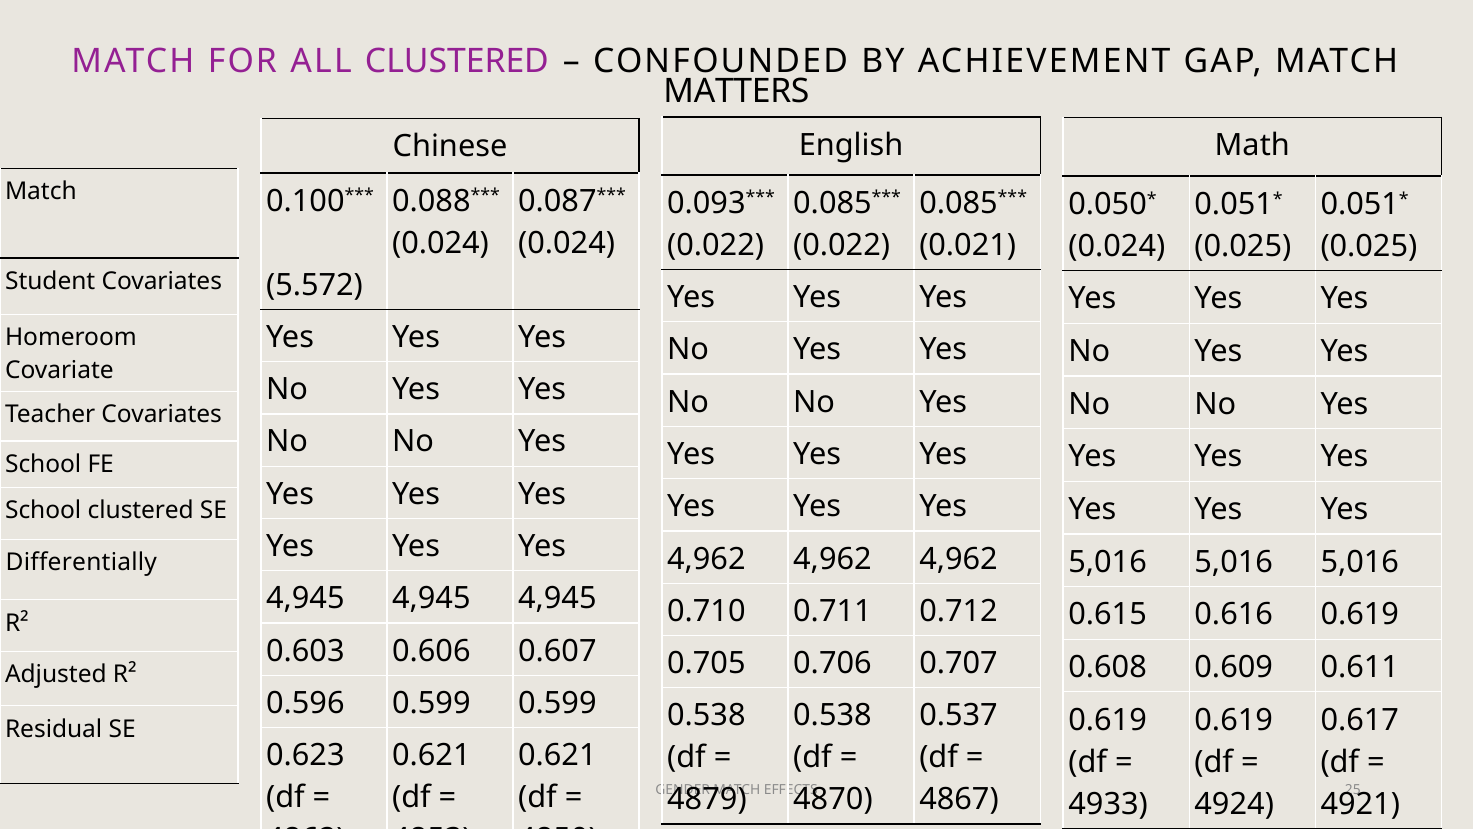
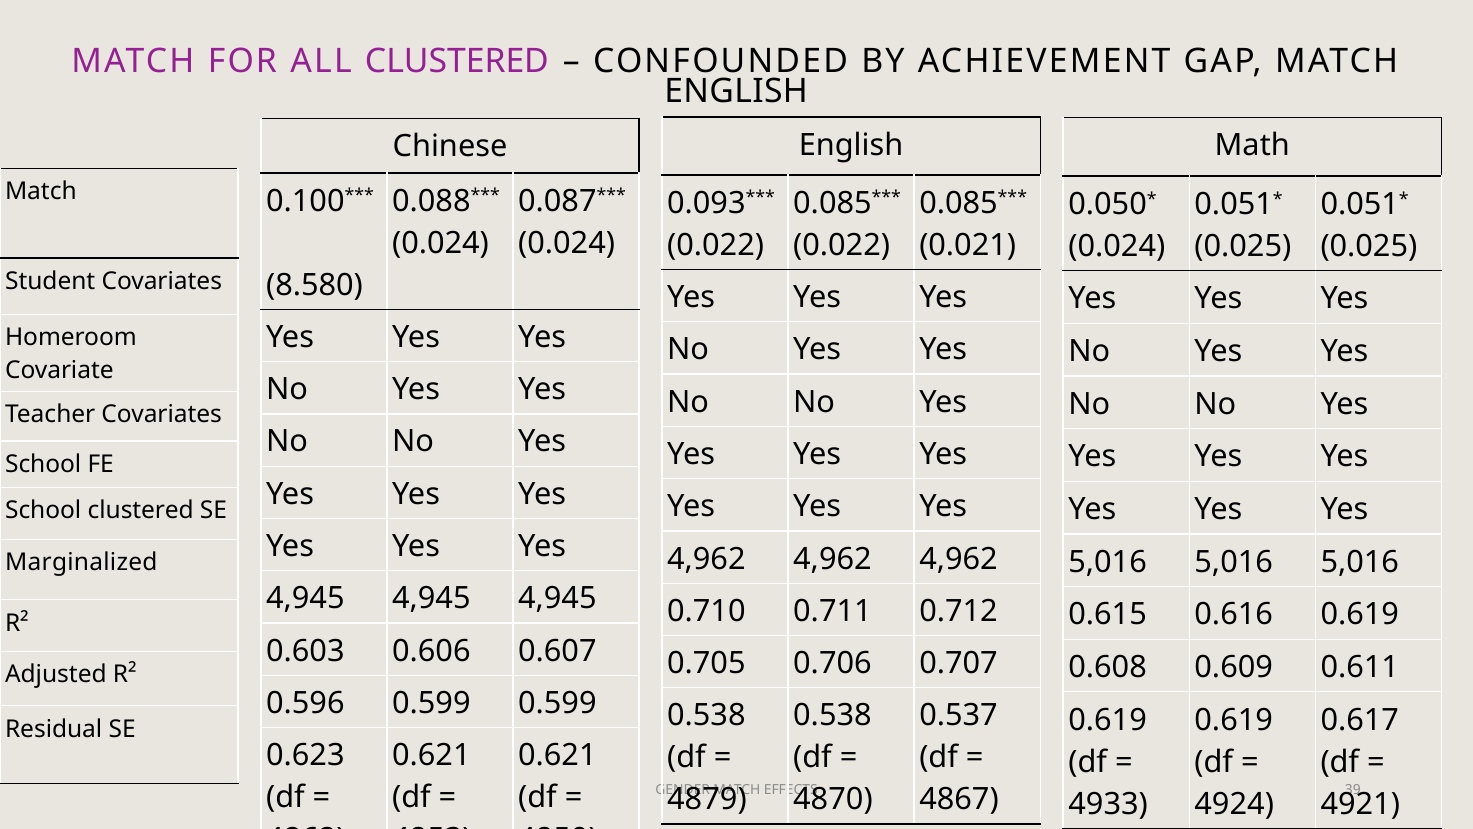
MATTERS: MATTERS -> ENGLISH (736, 91)
5.572: 5.572 -> 8.580 (315, 285)
Differentially: Differentially -> Marginalized (81, 562)
25: 25 -> 39 (1353, 790)
